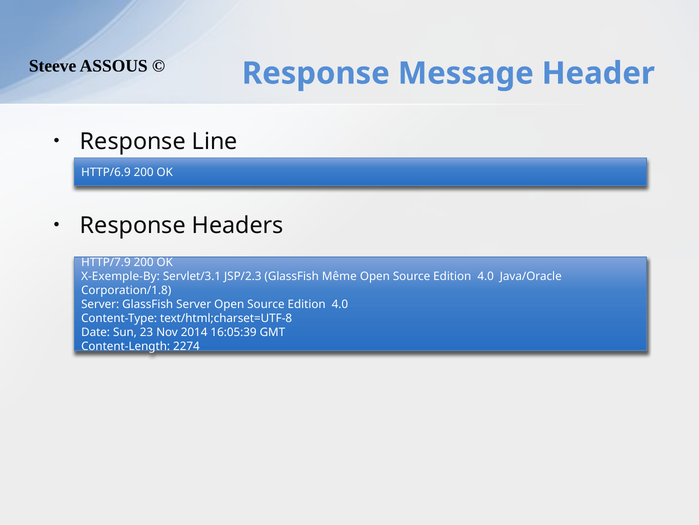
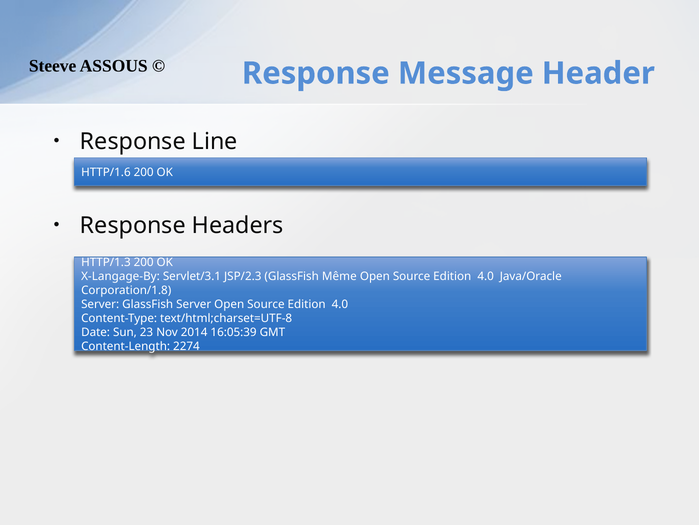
HTTP/6.9: HTTP/6.9 -> HTTP/1.6 (106, 172)
HTTP/7.9: HTTP/7.9 -> HTTP/1.3 (106, 262)
X-Exemple-By: X-Exemple-By -> X-Langage-By (120, 276)
